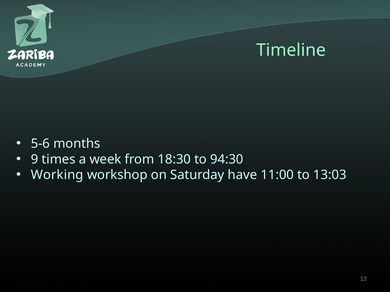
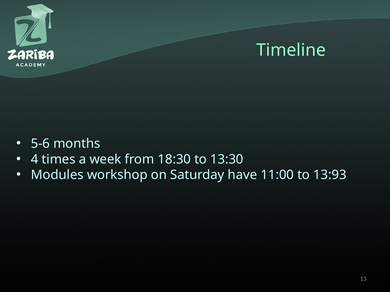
9: 9 -> 4 (35, 160)
94:30: 94:30 -> 13:30 (227, 160)
Working: Working -> Modules (57, 175)
13:03: 13:03 -> 13:93 (330, 175)
